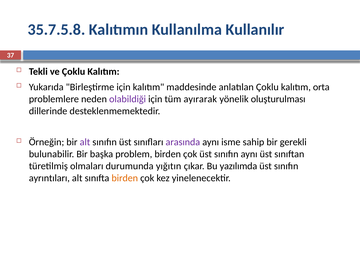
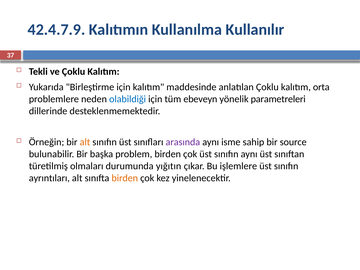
35.7.5.8: 35.7.5.8 -> 42.4.7.9 (56, 30)
olabildiği colour: purple -> blue (128, 99)
ayırarak: ayırarak -> ebeveyn (200, 99)
oluşturulması: oluşturulması -> parametreleri (278, 99)
alt colour: purple -> orange (85, 142)
gerekli: gerekli -> source (293, 142)
yazılımda: yazılımda -> işlemlere (238, 166)
